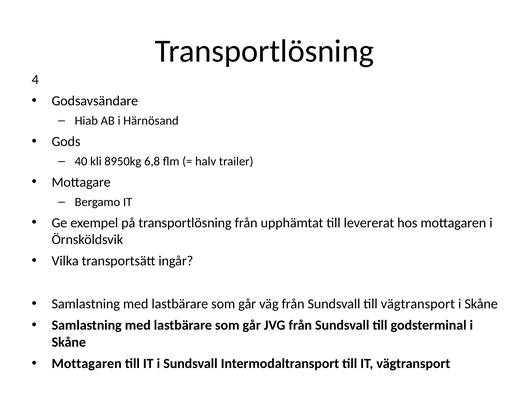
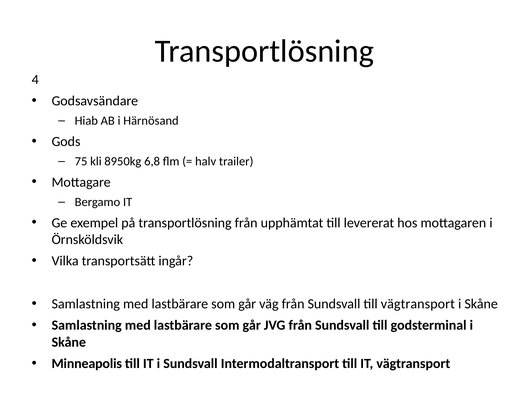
40: 40 -> 75 (81, 161)
Mottagaren: Mottagaren -> Minneapolis (87, 363)
